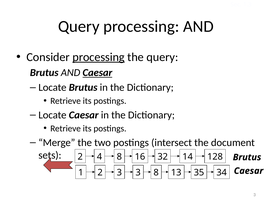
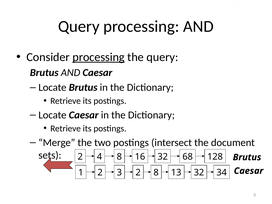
Caesar underline: present -> none (97, 73)
14: 14 -> 68 (188, 157)
3 3: 3 -> 2 (138, 173)
13 35: 35 -> 32 (199, 173)
